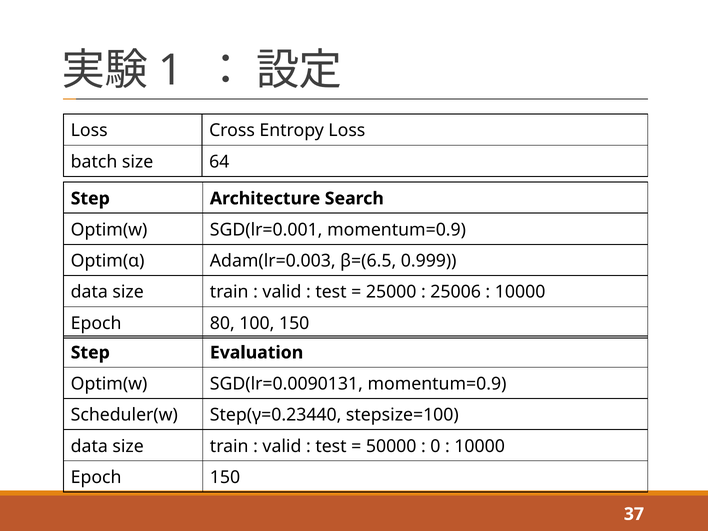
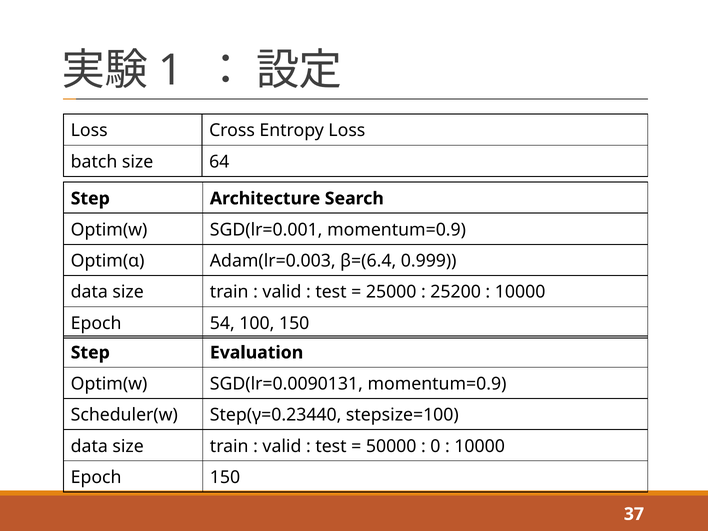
β=(6.5: β=(6.5 -> β=(6.4 (368, 261)
25006: 25006 -> 25200 (456, 292)
80: 80 -> 54 (222, 323)
